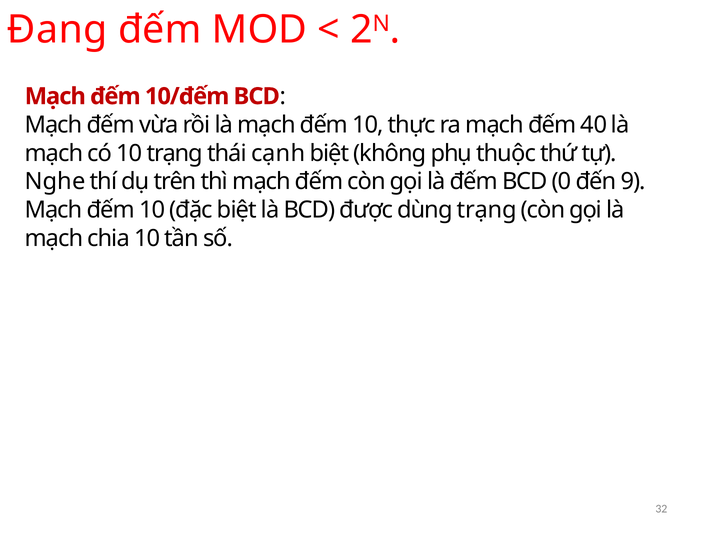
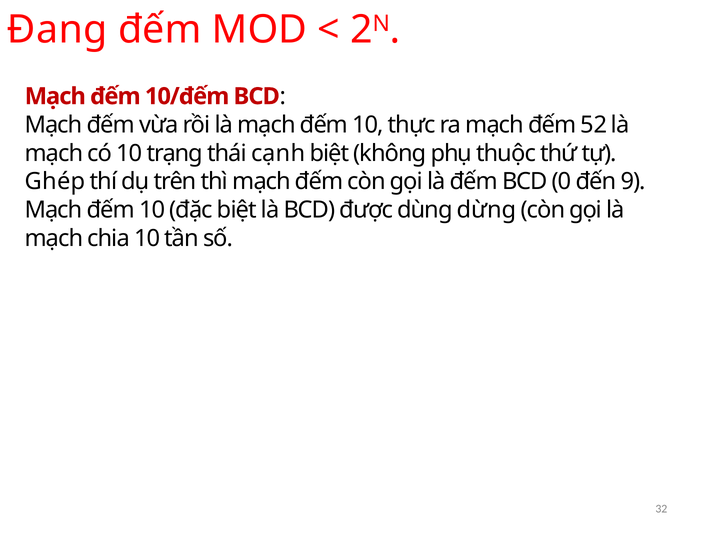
40: 40 -> 52 (594, 125)
Nghe: Nghe -> Ghép (55, 181)
dùng trạng: trạng -> dừng (487, 210)
